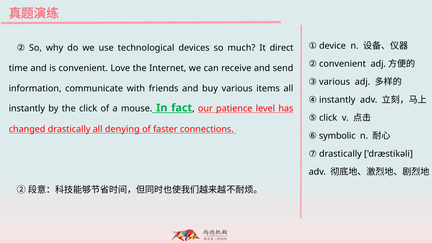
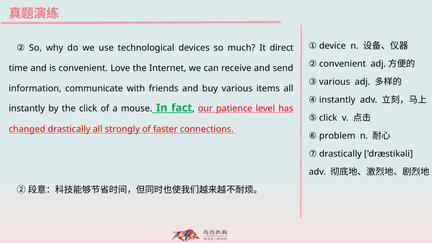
denying: denying -> strongly (122, 129)
symbolic: symbolic -> problem (337, 136)
